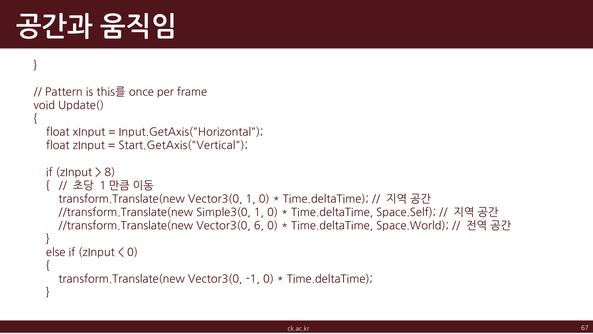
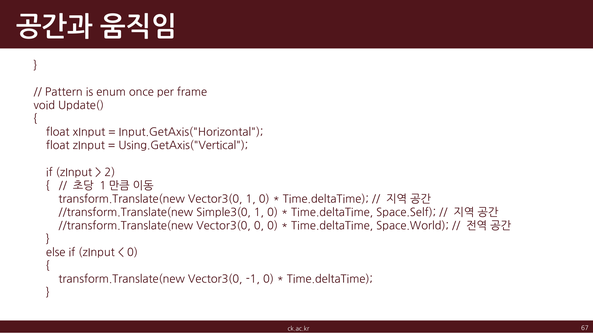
this를: this를 -> enum (111, 92)
Start.GetAxis("Vertical: Start.GetAxis("Vertical -> Using.GetAxis("Vertical (183, 145)
8: 8 -> 2 (110, 172)
Vector3(0 6: 6 -> 0 (259, 225)
